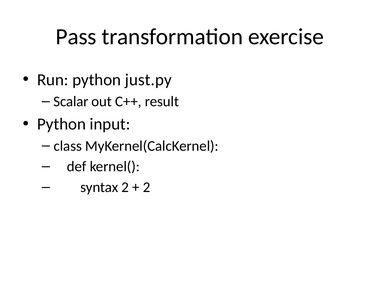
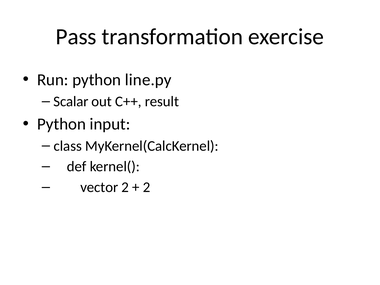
just.py: just.py -> line.py (148, 80)
syntax: syntax -> vector (99, 187)
